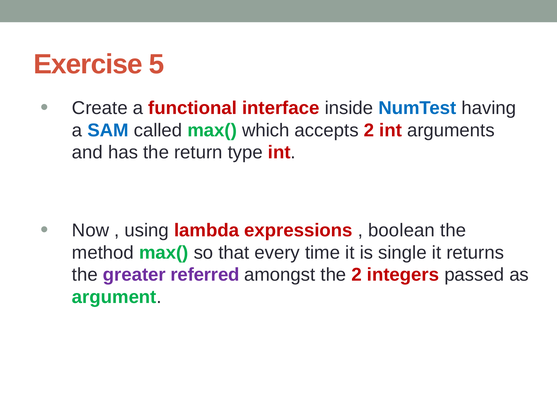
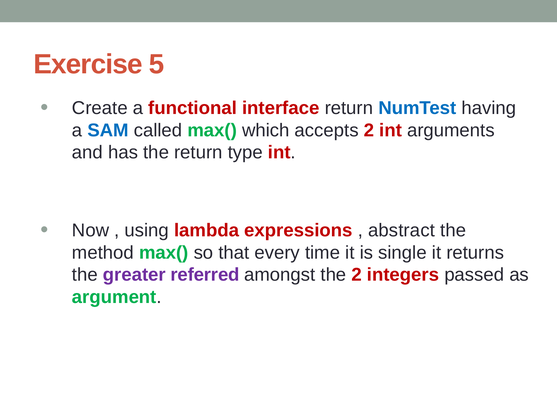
interface inside: inside -> return (349, 108)
boolean: boolean -> abstract (401, 231)
